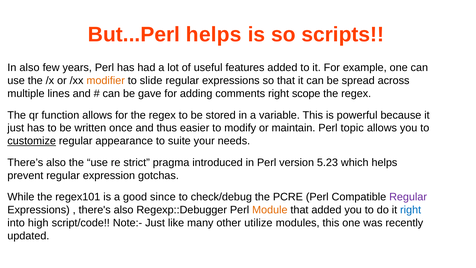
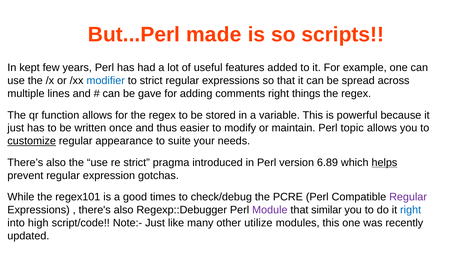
But...Perl helps: helps -> made (214, 34)
In also: also -> kept (30, 68)
modifier colour: orange -> blue (106, 81)
to slide: slide -> strict (151, 81)
scope: scope -> things (306, 94)
5.23: 5.23 -> 6.89 (327, 162)
helps underline: none -> present (384, 162)
since: since -> times (163, 197)
Module colour: orange -> purple (270, 210)
that added: added -> similar (327, 210)
